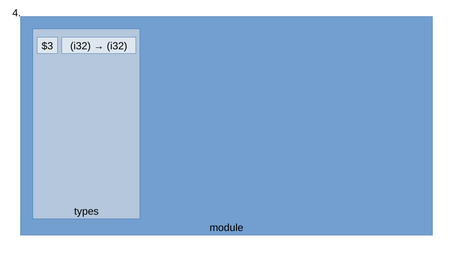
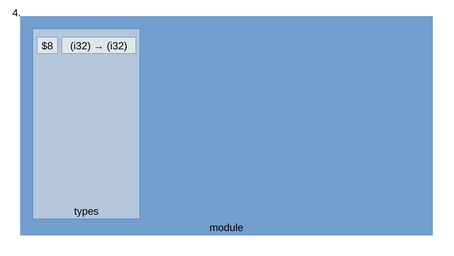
$3: $3 -> $8 (47, 46)
